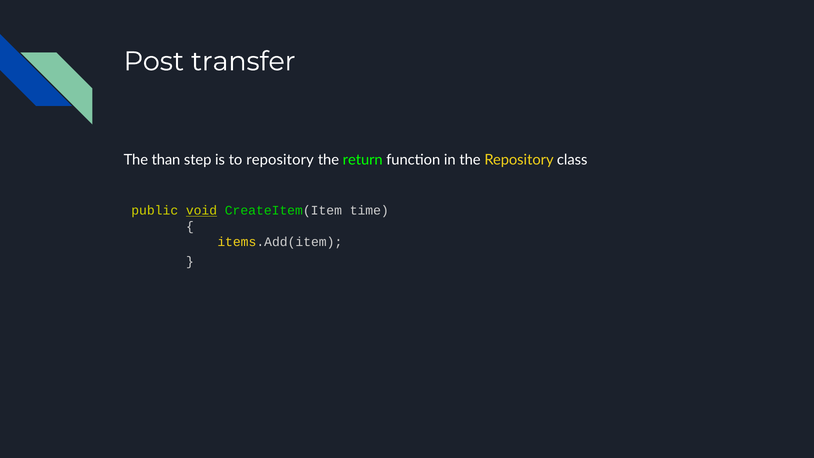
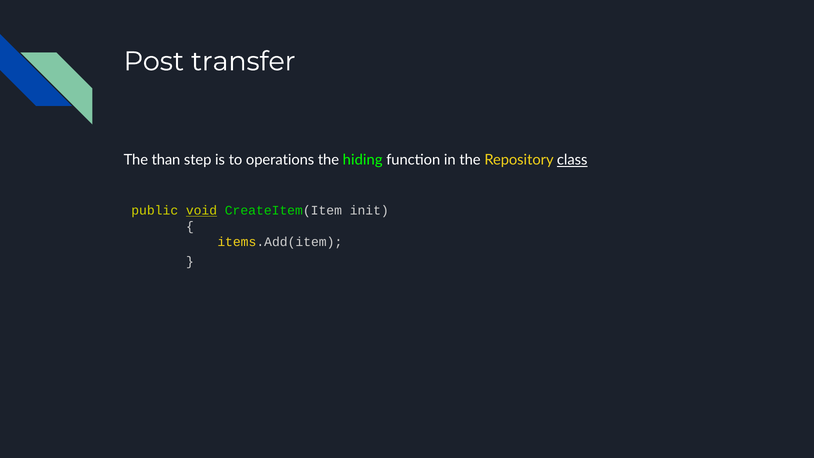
to repository: repository -> operations (280, 160)
return: return -> hiding (363, 160)
class underline: none -> present (572, 160)
time: time -> init (369, 211)
